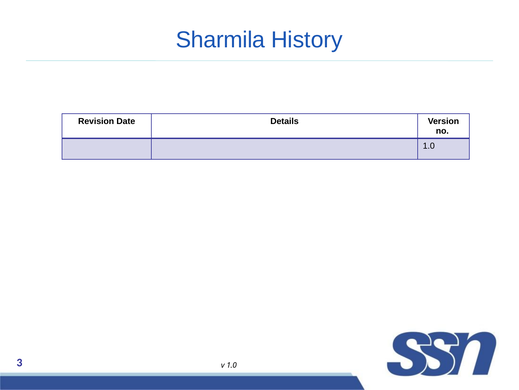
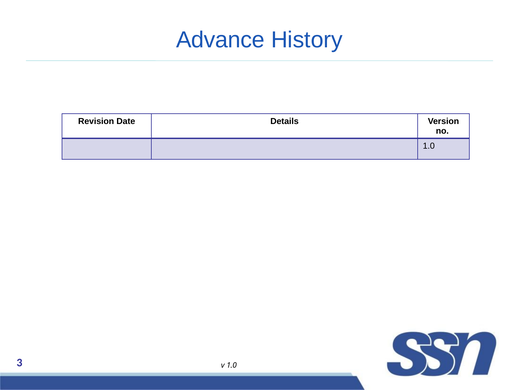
Sharmila: Sharmila -> Advance (220, 40)
